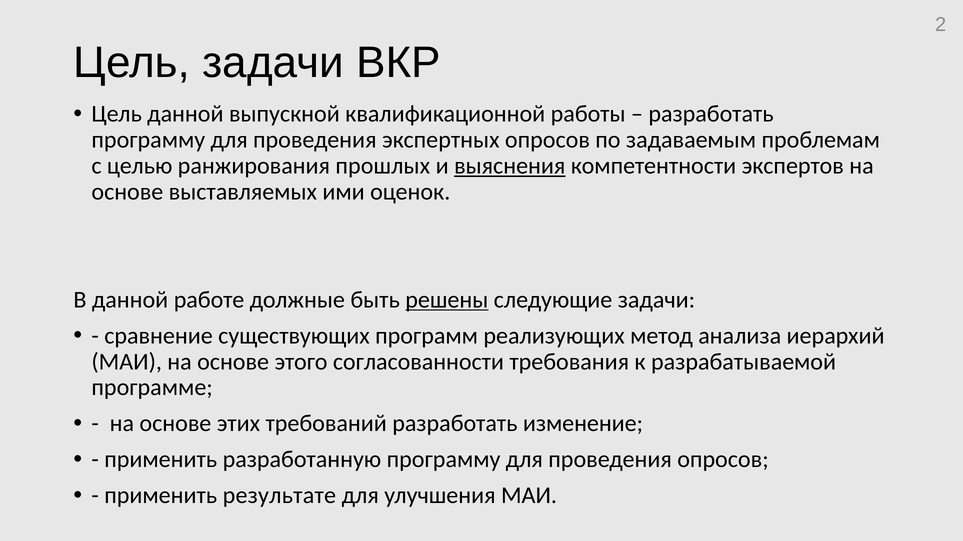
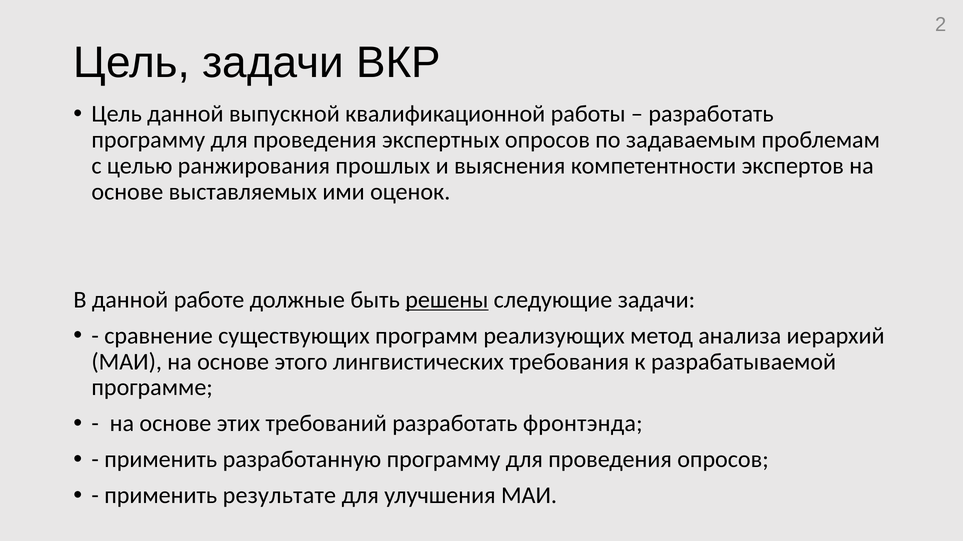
выяснения underline: present -> none (510, 166)
согласованности: согласованности -> лингвистических (418, 362)
изменение: изменение -> фронтэнда (583, 424)
